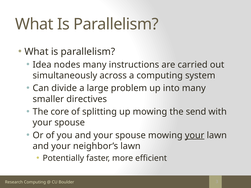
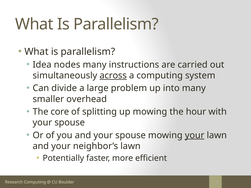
across underline: none -> present (113, 76)
directives: directives -> overhead (87, 99)
send: send -> hour (196, 112)
